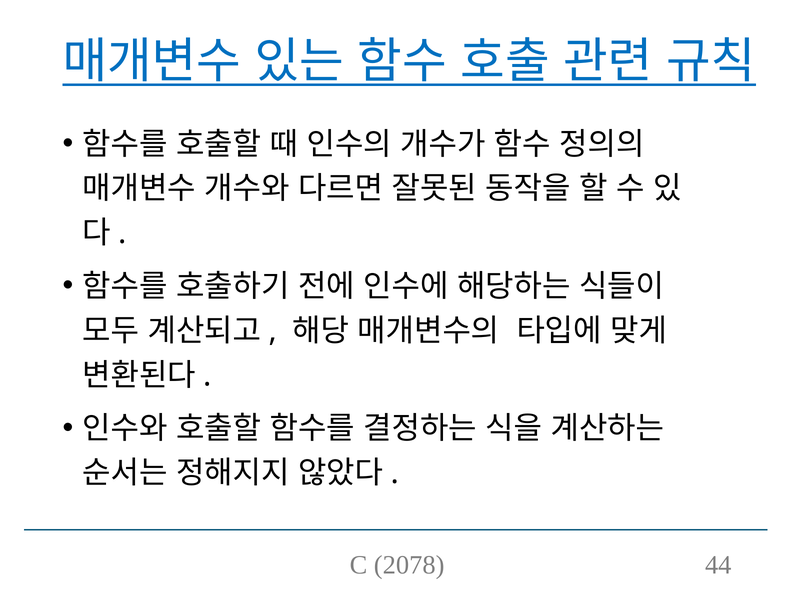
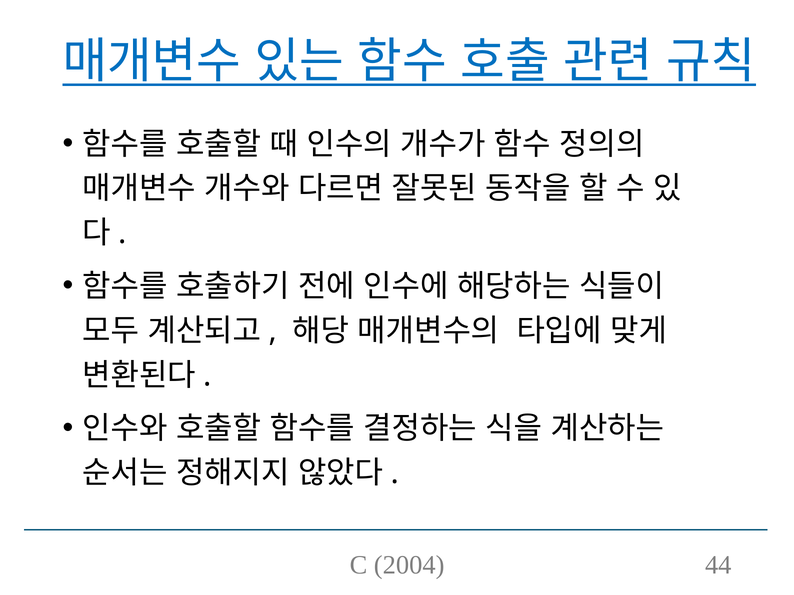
2078: 2078 -> 2004 (409, 566)
